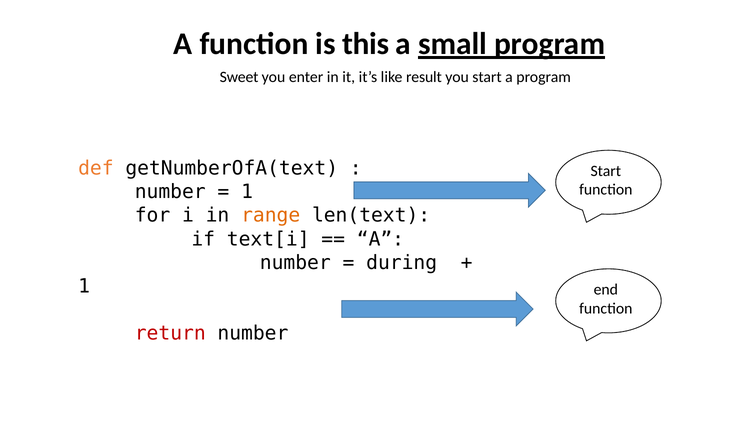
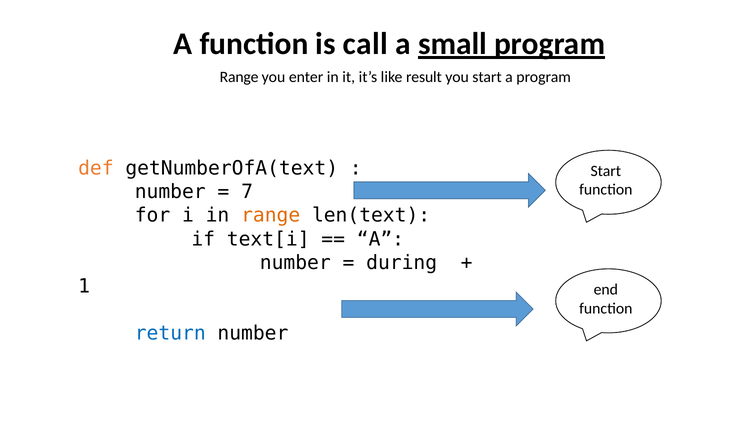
this: this -> call (365, 44)
Sweet: Sweet -> Range (239, 77)
1: 1 -> 7 (247, 192)
return colour: red -> blue (170, 333)
